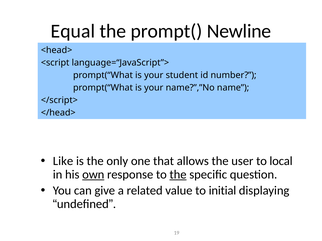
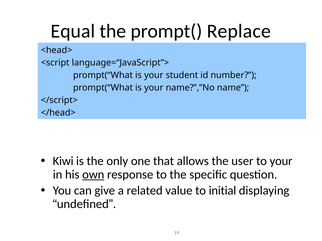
Newline: Newline -> Replace (239, 31)
Like: Like -> Kiwi (63, 161)
to local: local -> your (281, 161)
the underline: present -> none (178, 175)
